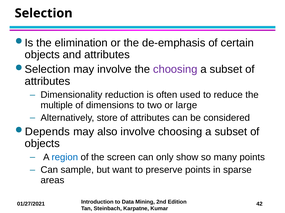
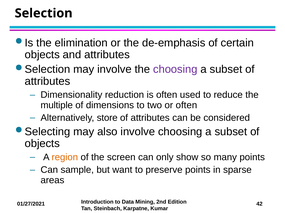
or large: large -> often (186, 105)
Depends: Depends -> Selecting (47, 132)
region colour: blue -> orange (65, 158)
